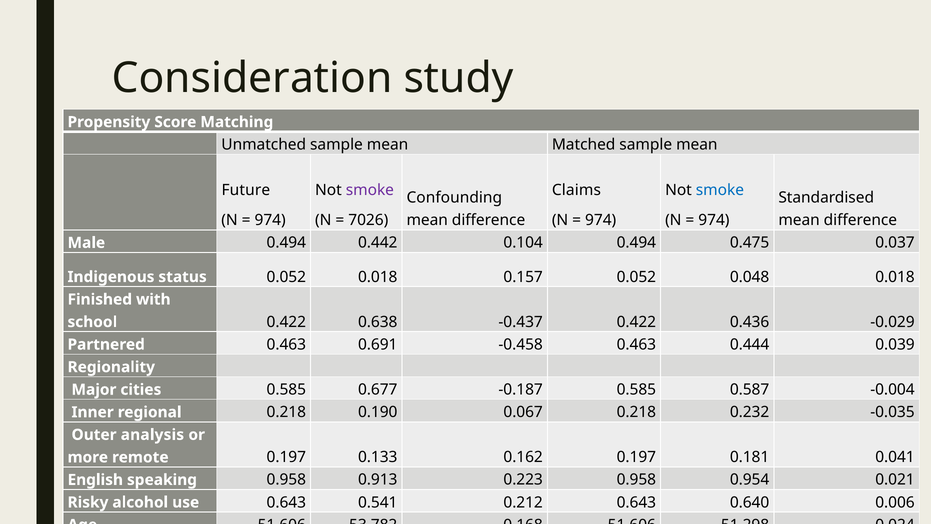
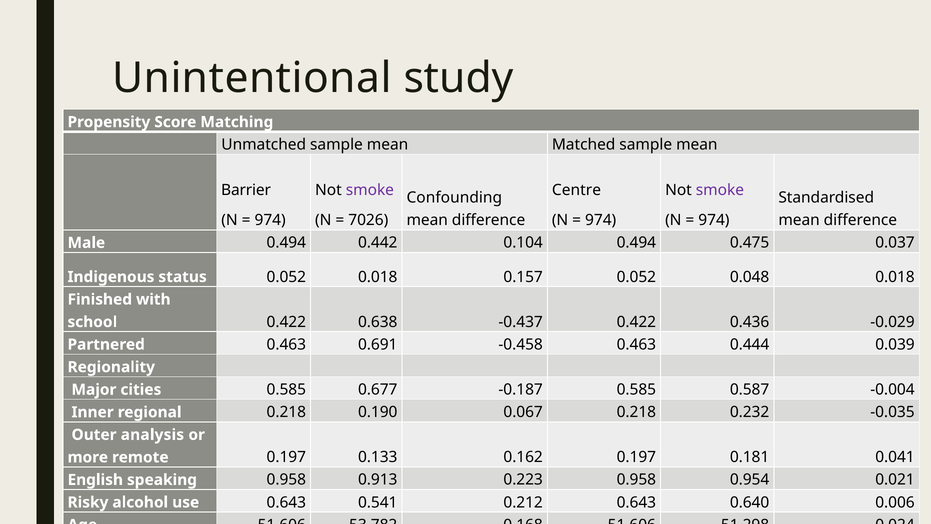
Consideration: Consideration -> Unintentional (252, 78)
Future: Future -> Barrier (246, 190)
Claims: Claims -> Centre (576, 190)
smoke colour: blue -> purple (720, 190)
